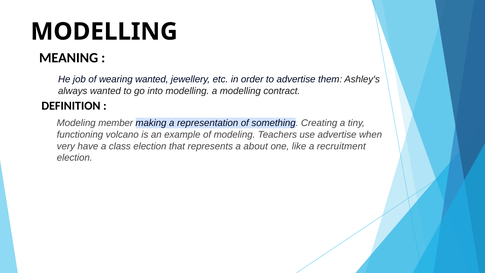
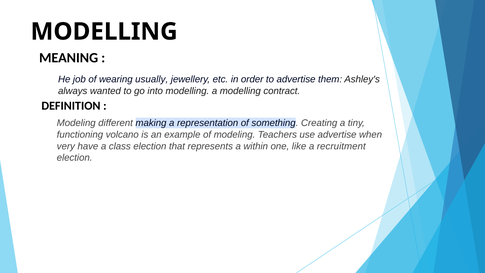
wearing wanted: wanted -> usually (152, 79)
member: member -> different (116, 123)
about: about -> within (256, 146)
